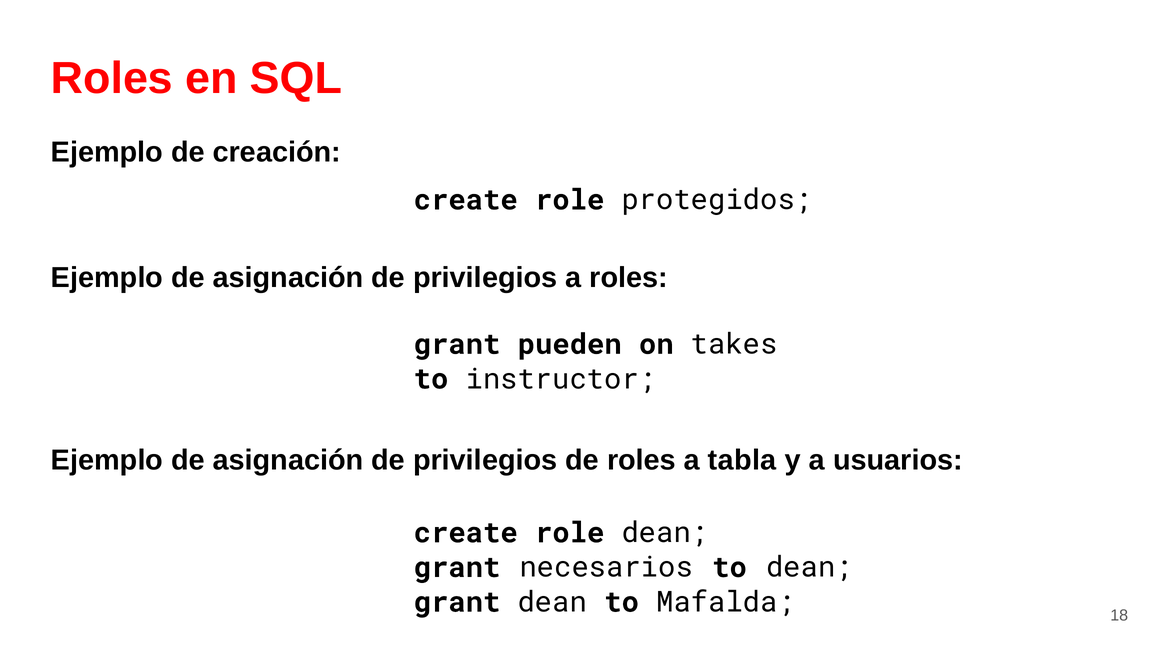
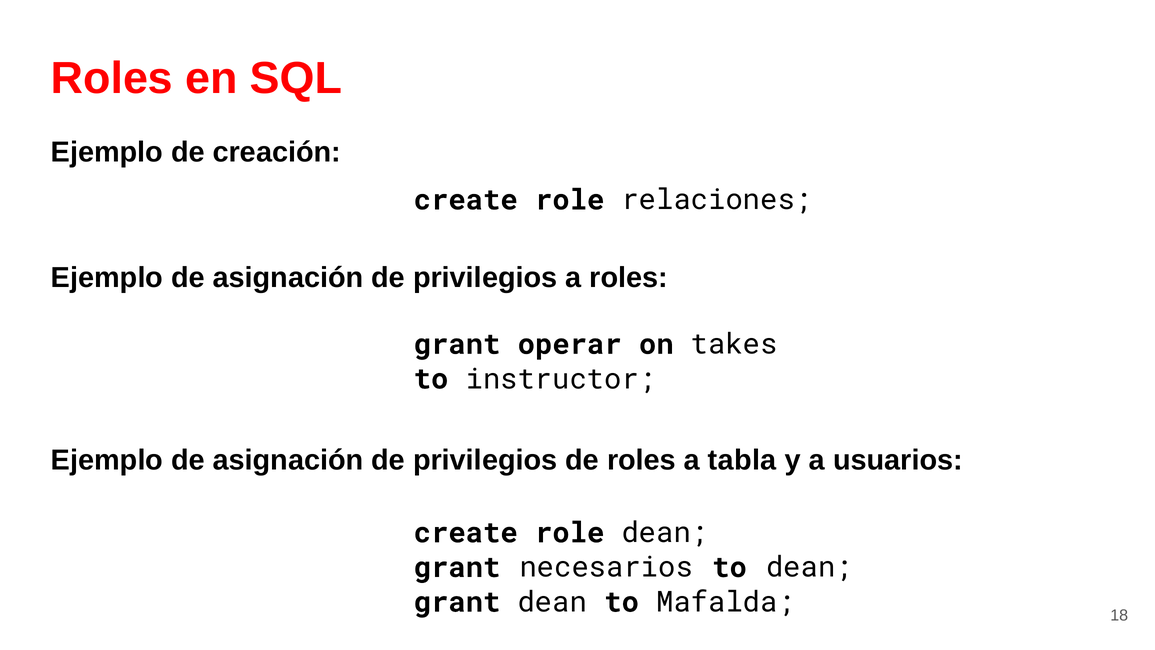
protegidos: protegidos -> relaciones (717, 200)
pueden: pueden -> operar (570, 344)
